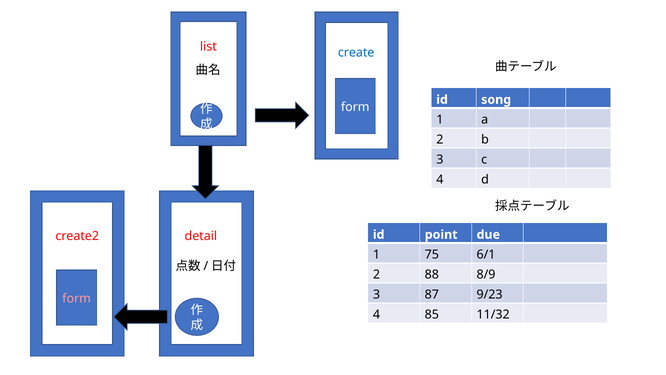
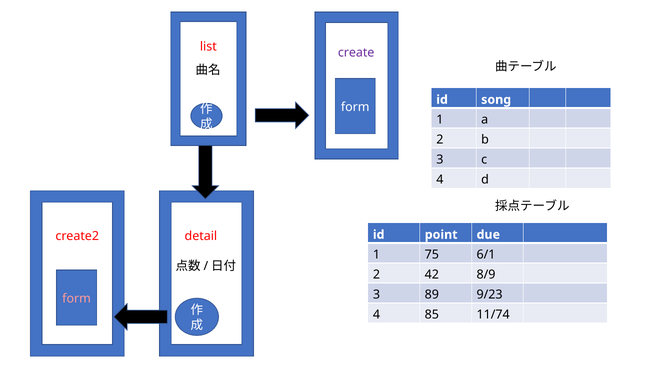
create colour: blue -> purple (356, 52)
88: 88 -> 42 (432, 274)
87: 87 -> 89 (432, 294)
11/32: 11/32 -> 11/74 (493, 314)
